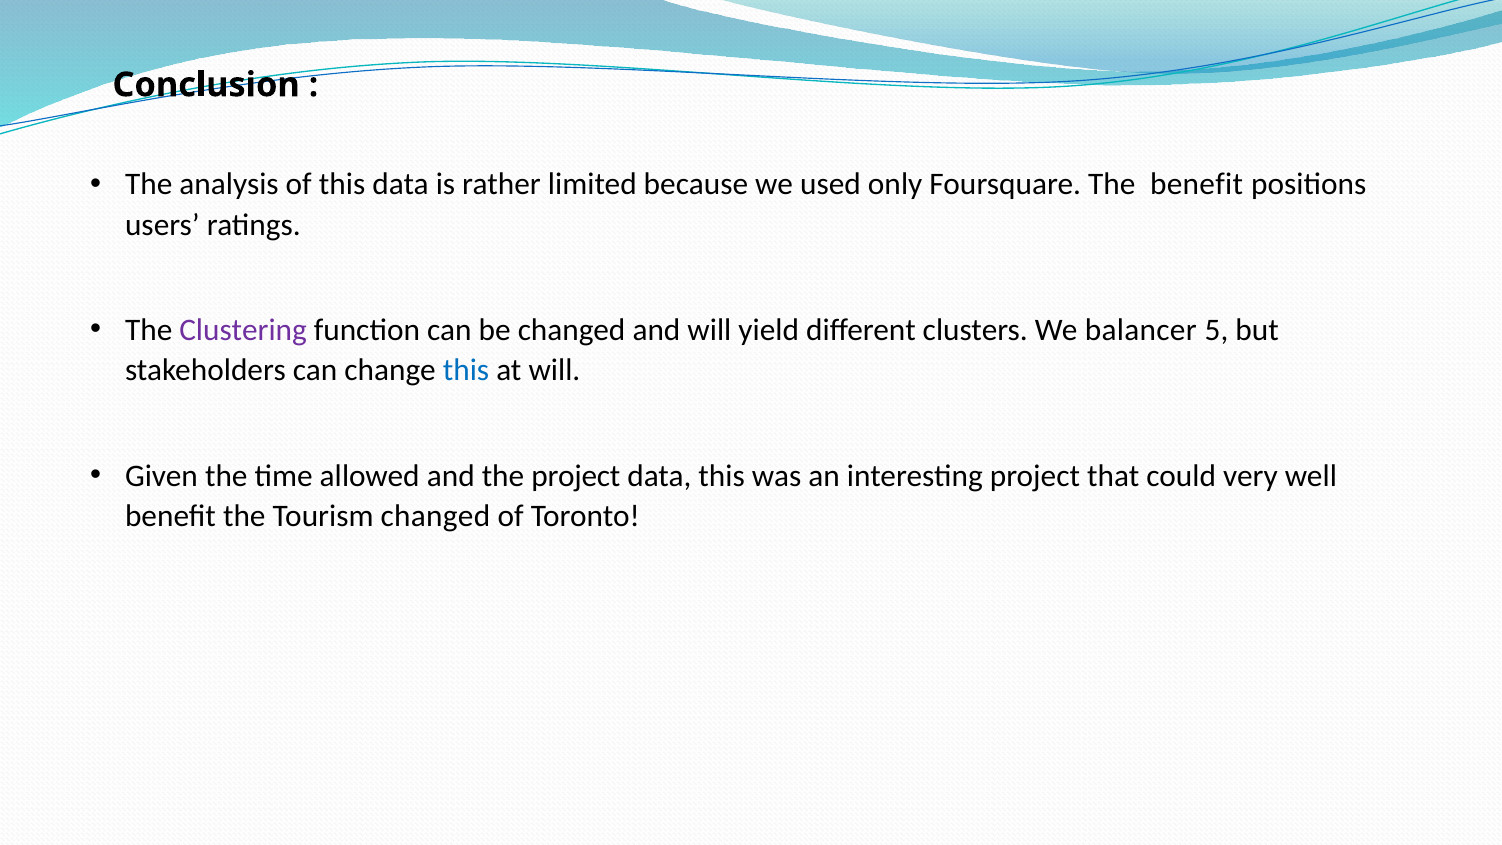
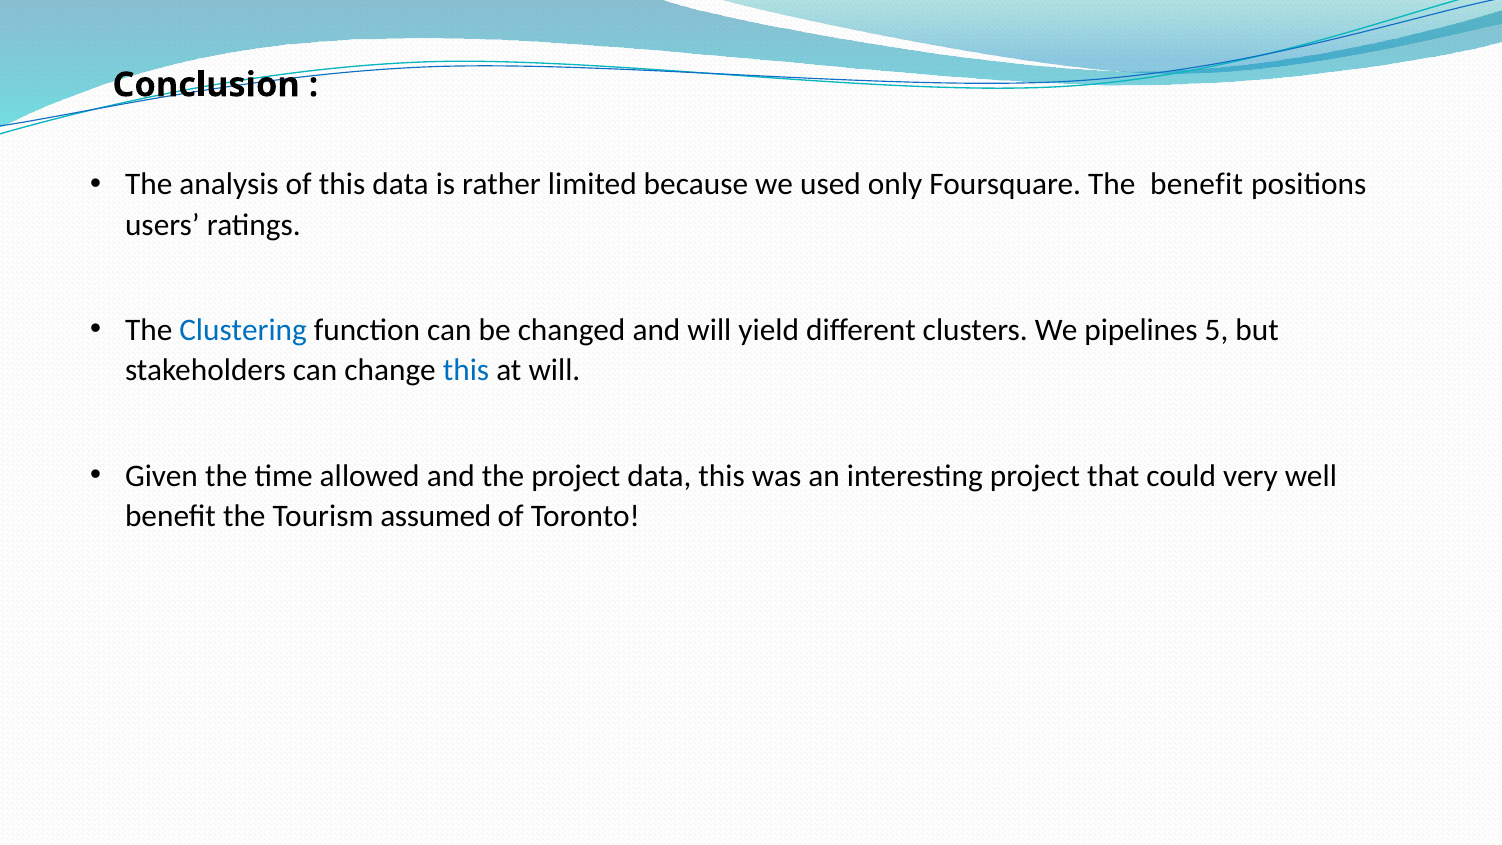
Clustering colour: purple -> blue (243, 330)
balancer: balancer -> pipelines (1141, 330)
Tourism changed: changed -> assumed (436, 516)
